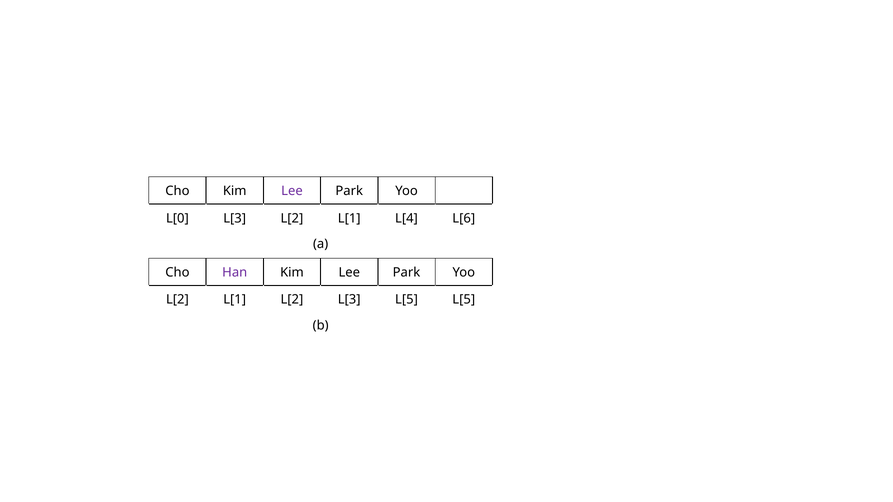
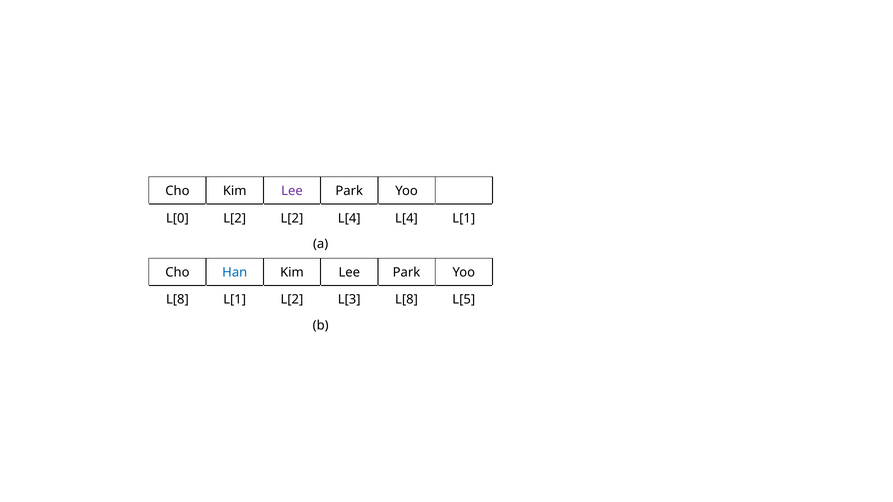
L[0 L[3: L[3 -> L[2 (235, 218)
L[1: L[1 -> L[4 (349, 218)
L[4 L[6: L[6 -> L[1 (464, 218)
Han colour: purple -> blue (235, 273)
L[2: L[2 -> L[8 (177, 300)
L[3 L[5: L[5 -> L[8 (407, 300)
